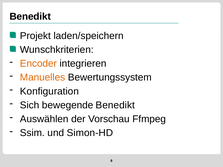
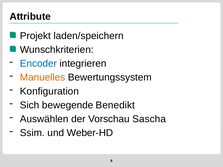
Benedikt: Benedikt -> Attribute (30, 17)
Encoder colour: orange -> blue (38, 64)
Ffmpeg: Ffmpeg -> Sascha (149, 119)
Simon-HD: Simon-HD -> Weber-HD (90, 133)
